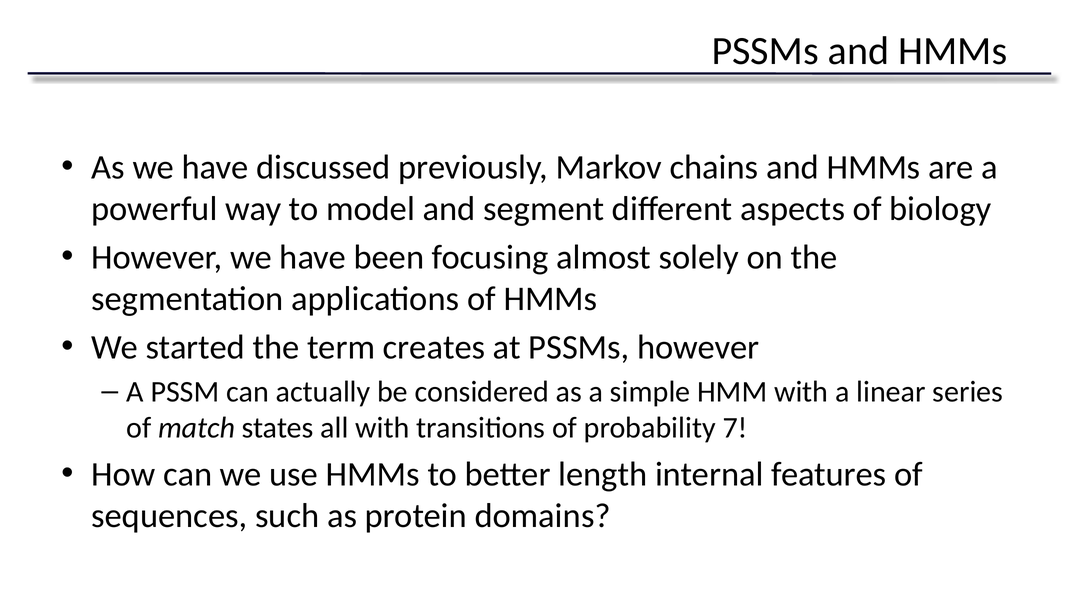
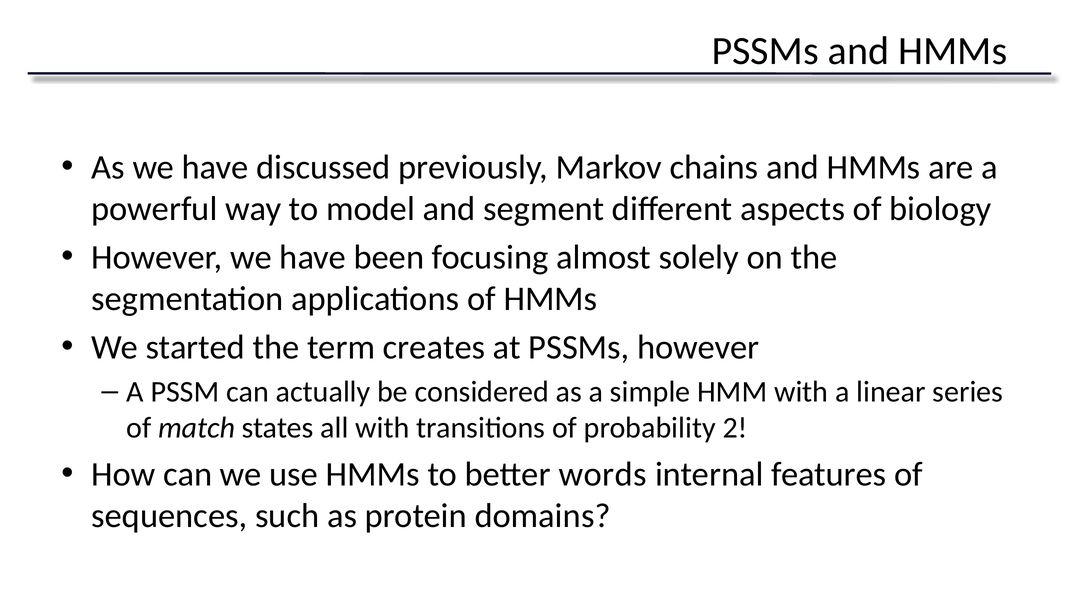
7: 7 -> 2 (735, 428)
length: length -> words (603, 474)
